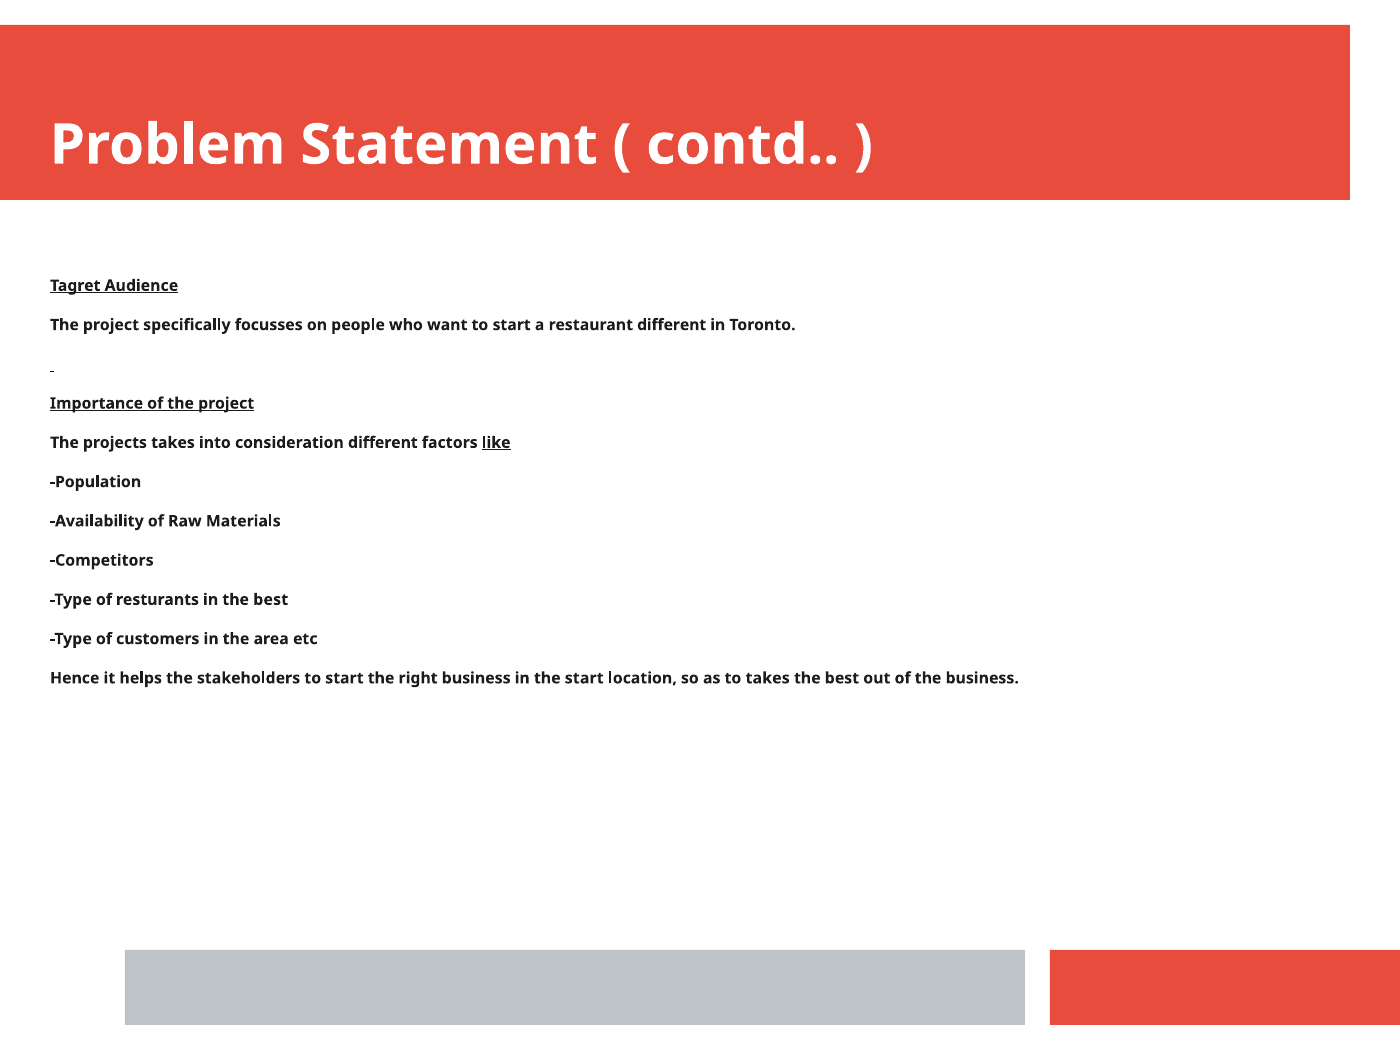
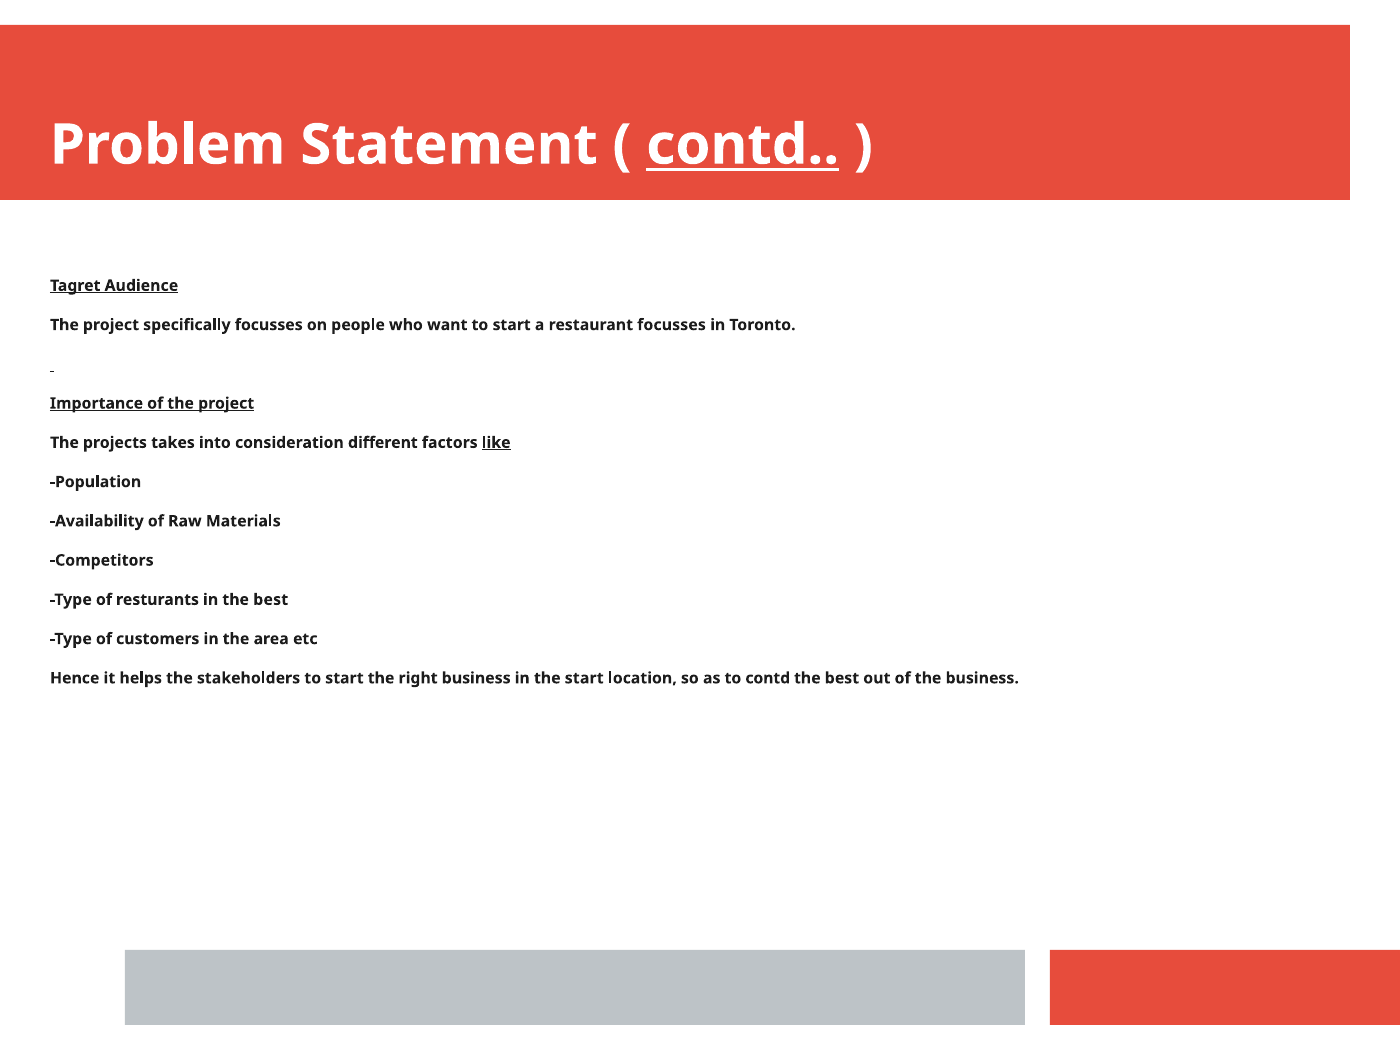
contd underline: none -> present (743, 145)
restaurant different: different -> focusses (671, 325)
to takes: takes -> contd (768, 678)
